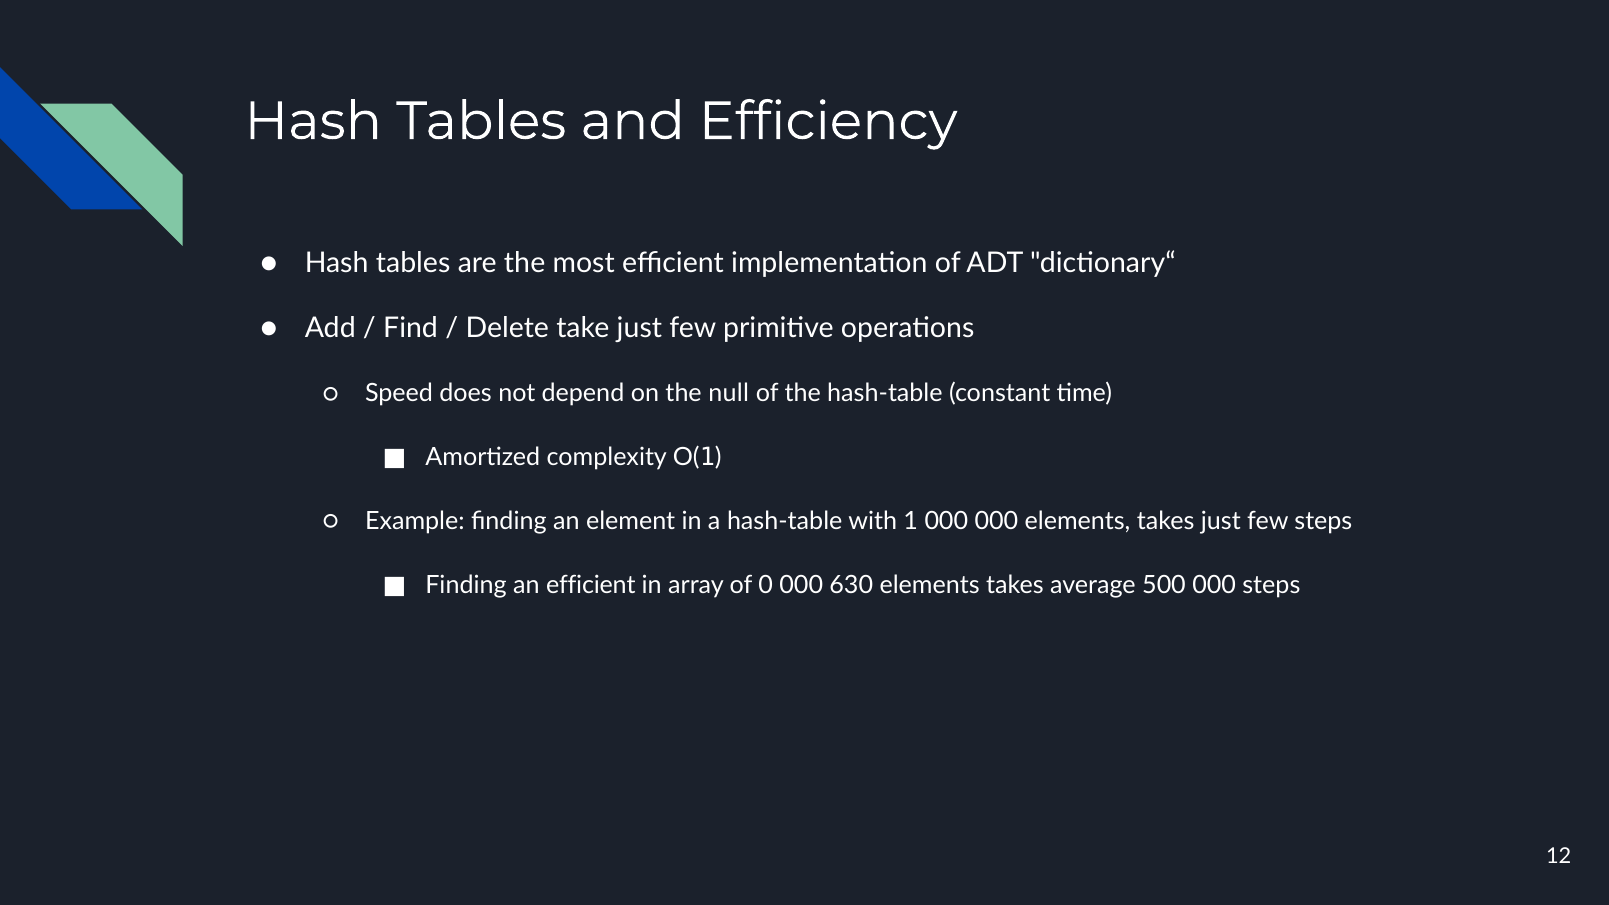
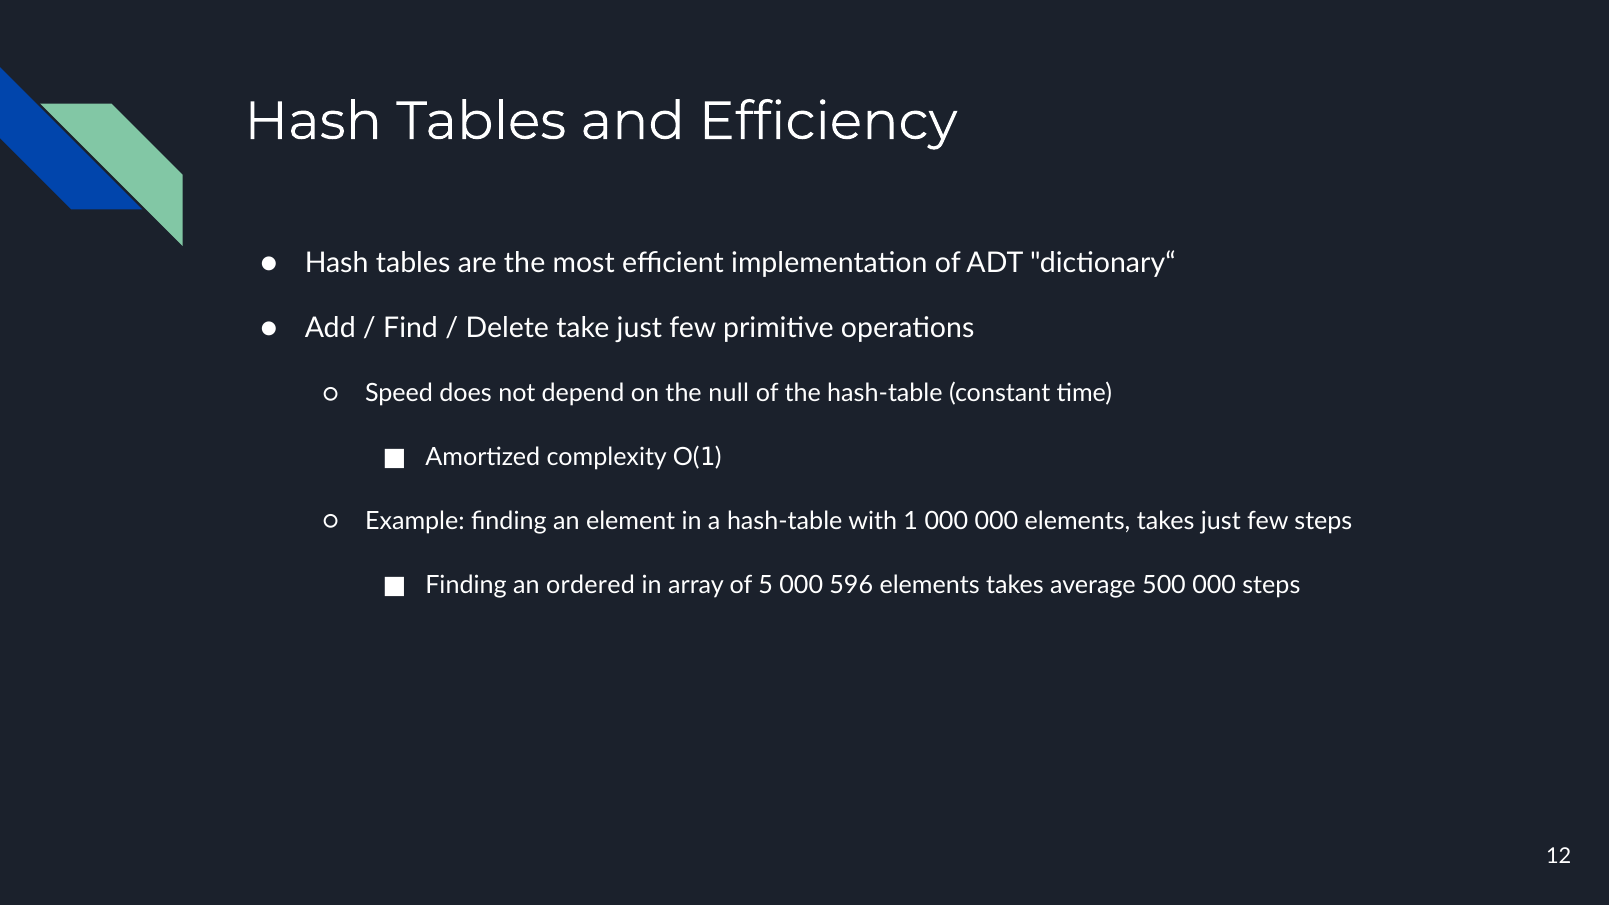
an efficient: efficient -> ordered (591, 585)
0: 0 -> 5 (766, 585)
630: 630 -> 596 (851, 585)
